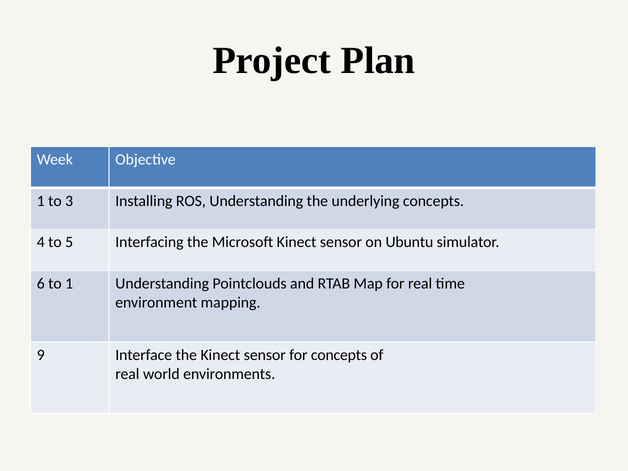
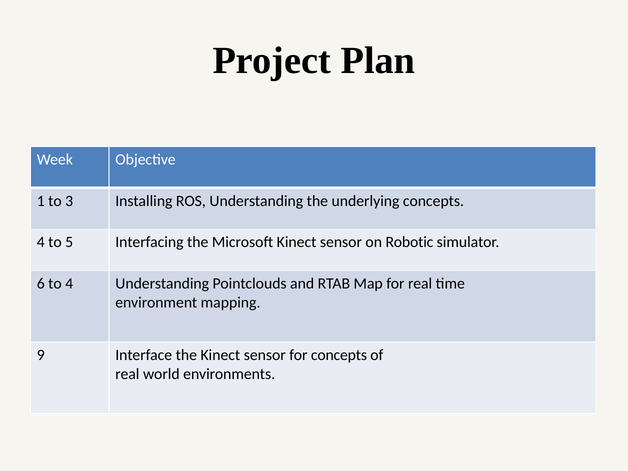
Ubuntu: Ubuntu -> Robotic (409, 242)
to 1: 1 -> 4 (69, 284)
